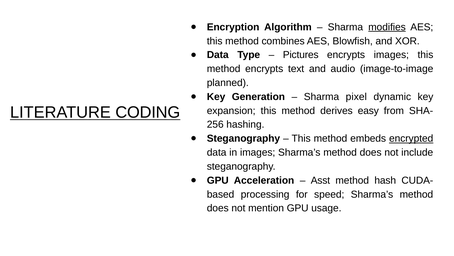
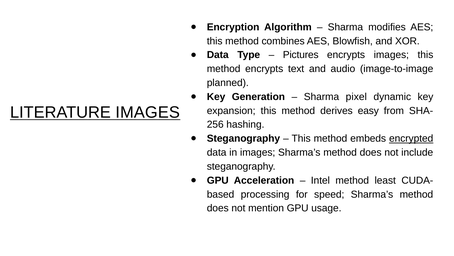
modifies underline: present -> none (387, 27)
LITERATURE CODING: CODING -> IMAGES (148, 112)
Asst: Asst -> Intel (320, 180)
hash: hash -> least (385, 180)
